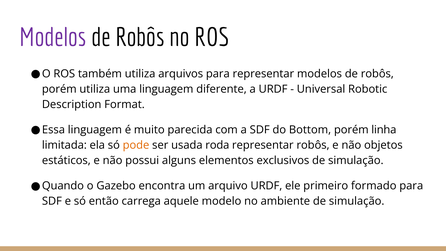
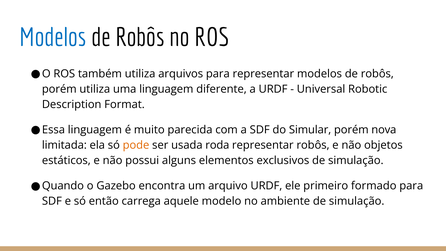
Modelos colour: purple -> blue (53, 38)
Bottom: Bottom -> Simular (310, 130)
linha: linha -> nova (384, 130)
